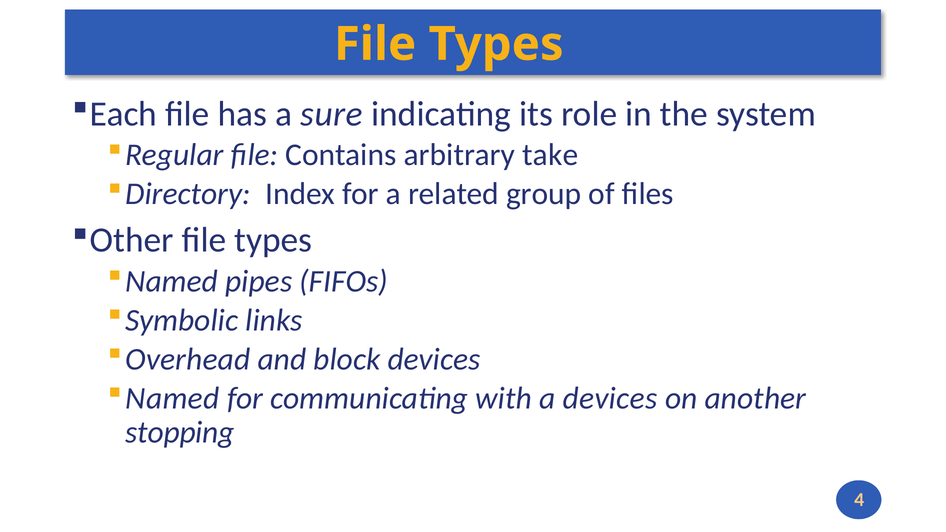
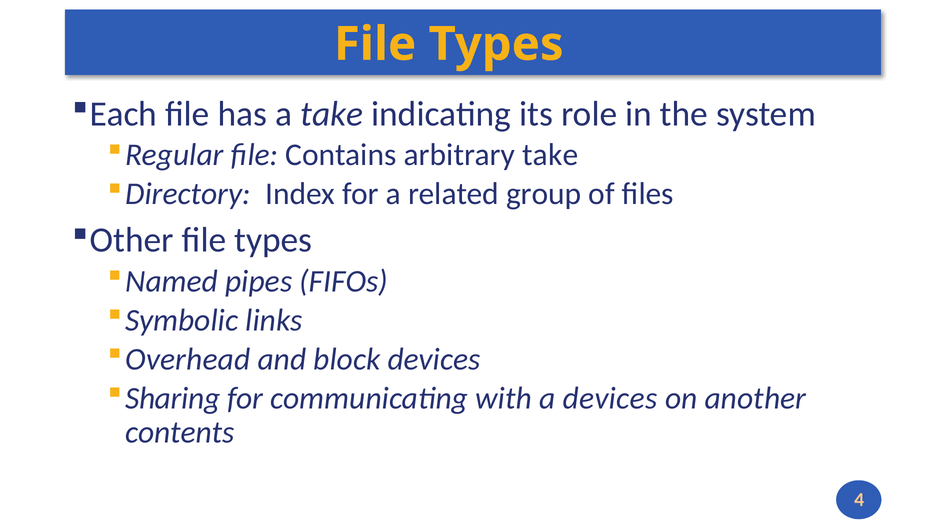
a sure: sure -> take (332, 114)
Named: Named -> Sharing (173, 398)
stopping: stopping -> contents (180, 432)
